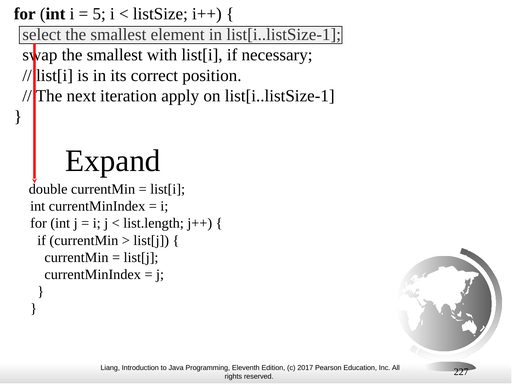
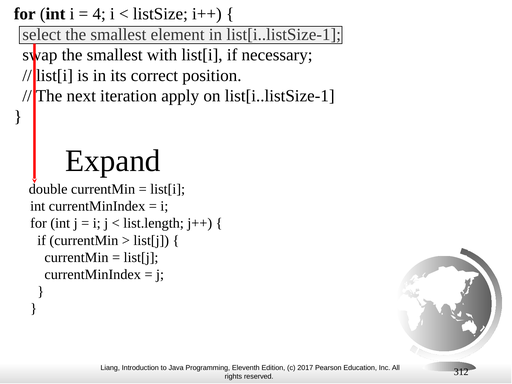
5: 5 -> 4 (99, 14)
227: 227 -> 312 (461, 372)
